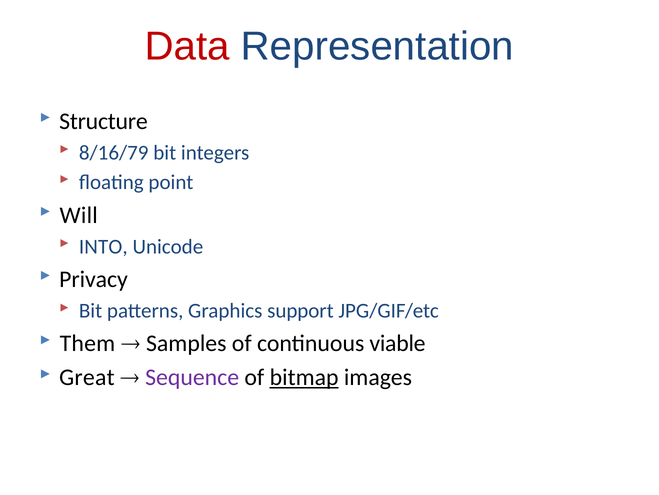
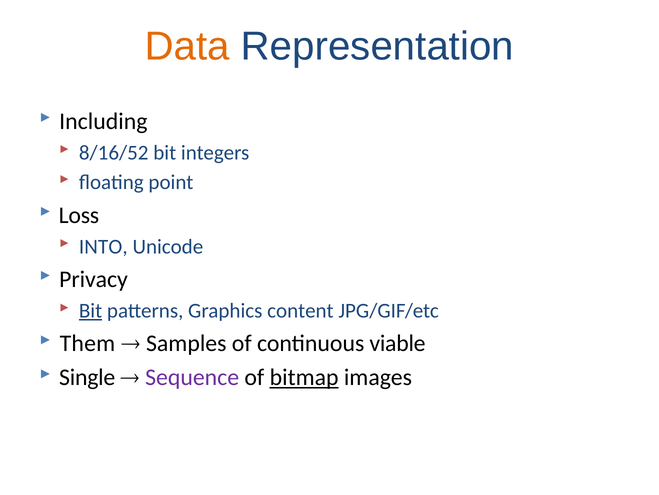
Data colour: red -> orange (187, 46)
Structure: Structure -> Including (103, 121)
8/16/79: 8/16/79 -> 8/16/52 (114, 152)
Will: Will -> Loss (79, 215)
Bit underline: none -> present (91, 310)
support: support -> content (300, 310)
Great: Great -> Single (87, 377)
